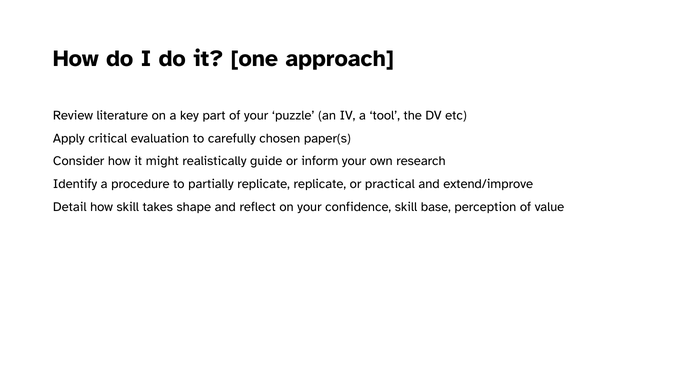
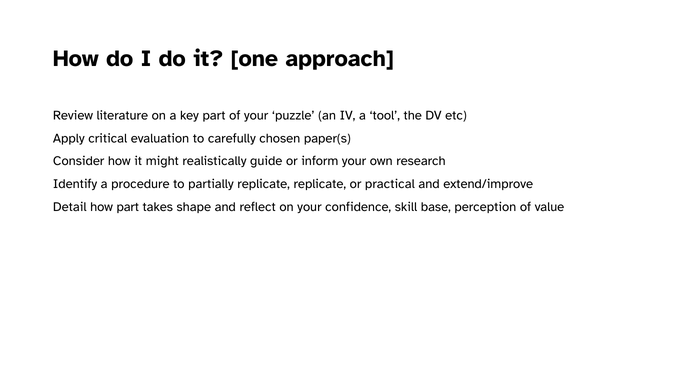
how skill: skill -> part (128, 207)
